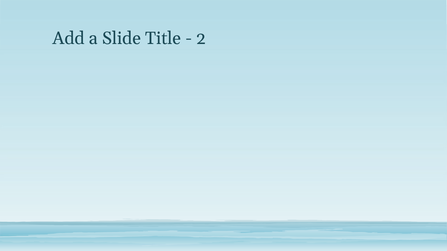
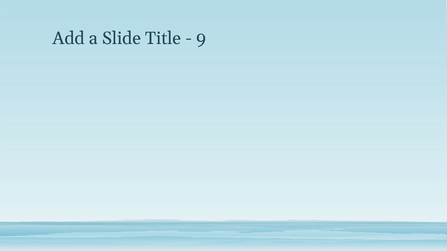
2: 2 -> 9 (201, 38)
